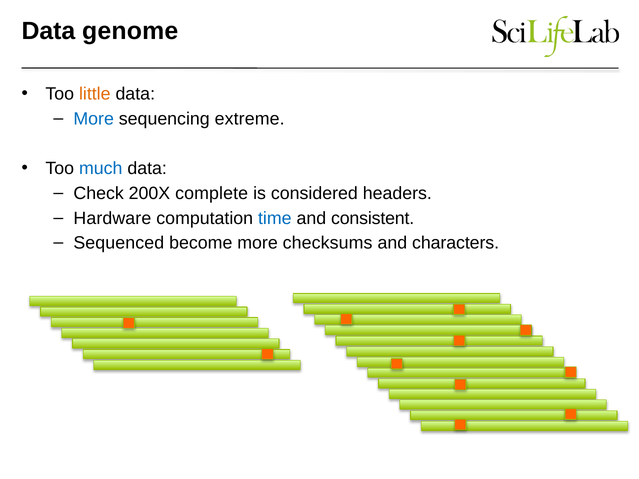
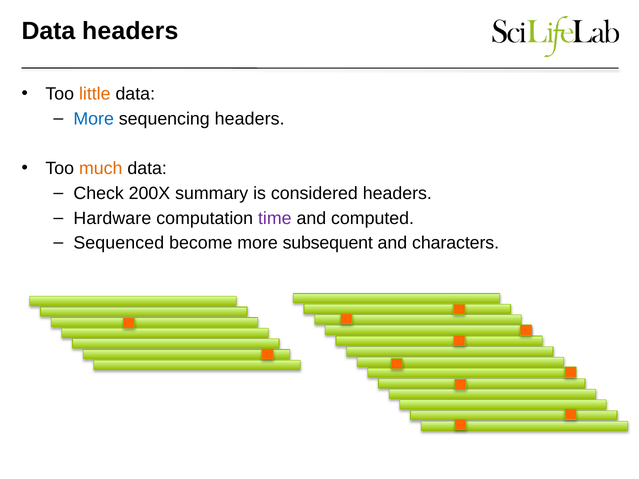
Data genome: genome -> headers (130, 31)
sequencing extreme: extreme -> headers (250, 119)
much colour: blue -> orange (101, 169)
complete: complete -> summary (212, 193)
time colour: blue -> purple (275, 218)
consistent: consistent -> computed (373, 218)
checksums: checksums -> subsequent (328, 243)
